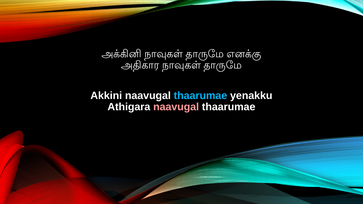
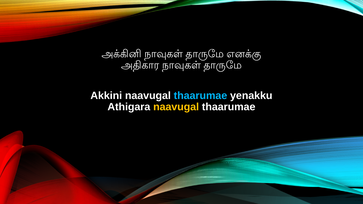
naavugal colour: pink -> yellow (176, 107)
